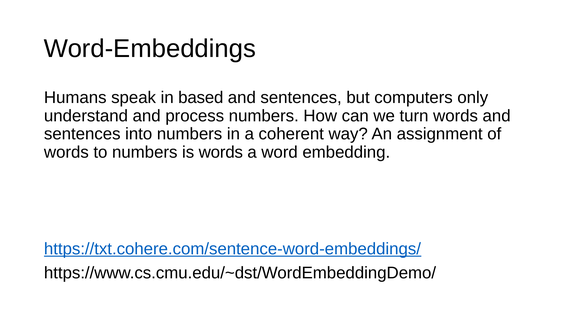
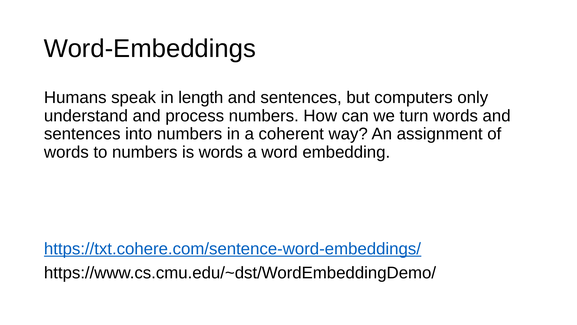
based: based -> length (201, 98)
